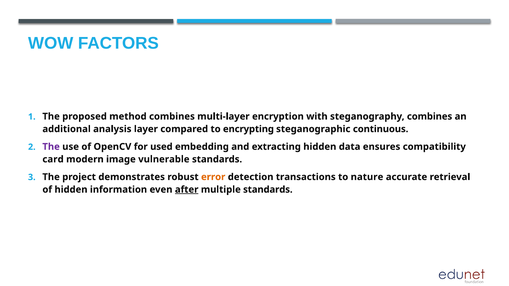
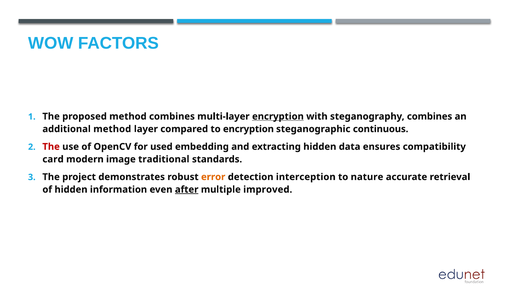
encryption underline: none -> present (278, 117)
additional analysis: analysis -> method (112, 129)
to encrypting: encrypting -> encryption (248, 129)
The colour: purple -> red (51, 147)
vulnerable: vulnerable -> traditional (164, 159)
transactions: transactions -> interception (306, 177)
multiple standards: standards -> improved (268, 190)
